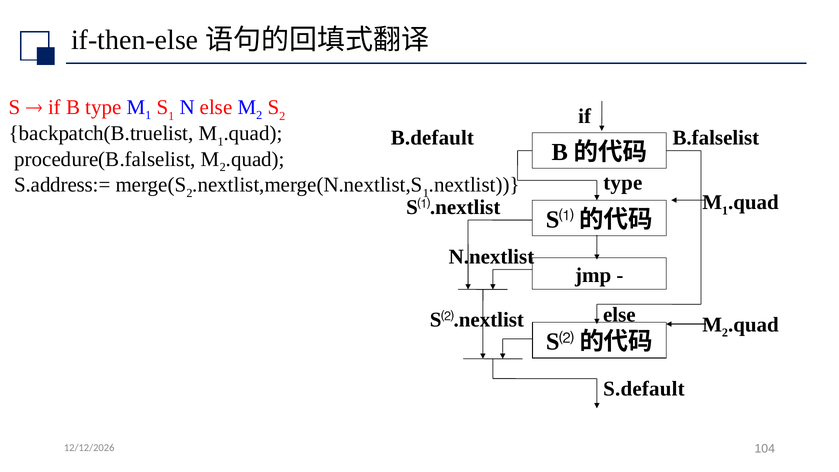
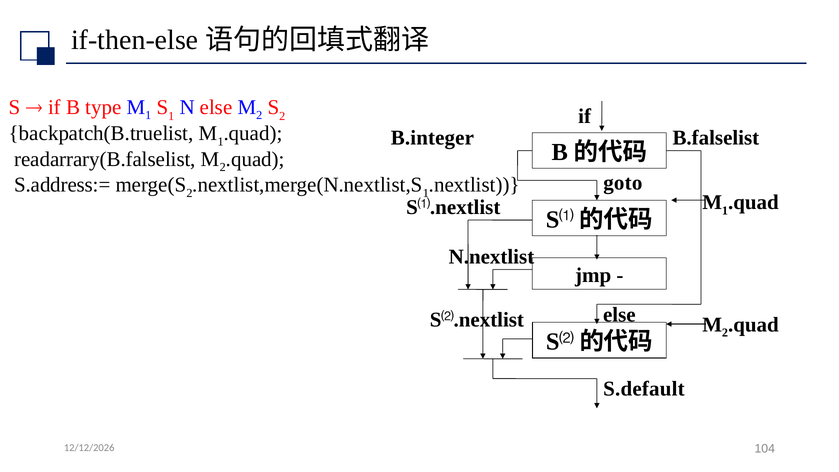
B.default: B.default -> B.integer (432, 138)
procedure(B.falselist: procedure(B.falselist -> readarrary(B.falselist (105, 159)
type: type -> goto (623, 183)
